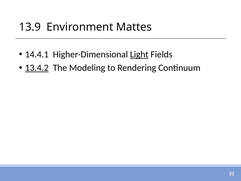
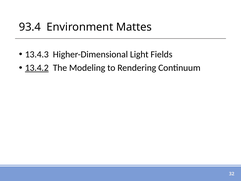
13.9: 13.9 -> 93.4 (30, 27)
14.4.1: 14.4.1 -> 13.4.3 (37, 54)
Light underline: present -> none (139, 54)
